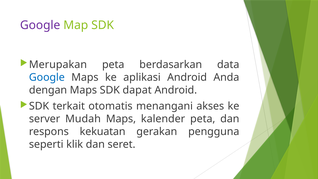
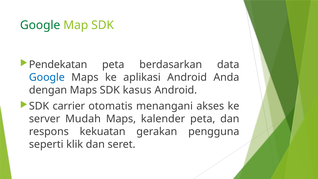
Google colour: purple -> green (40, 25)
Merupakan: Merupakan -> Pendekatan (58, 65)
dapat: dapat -> kasus (137, 90)
terkait: terkait -> carrier (69, 106)
